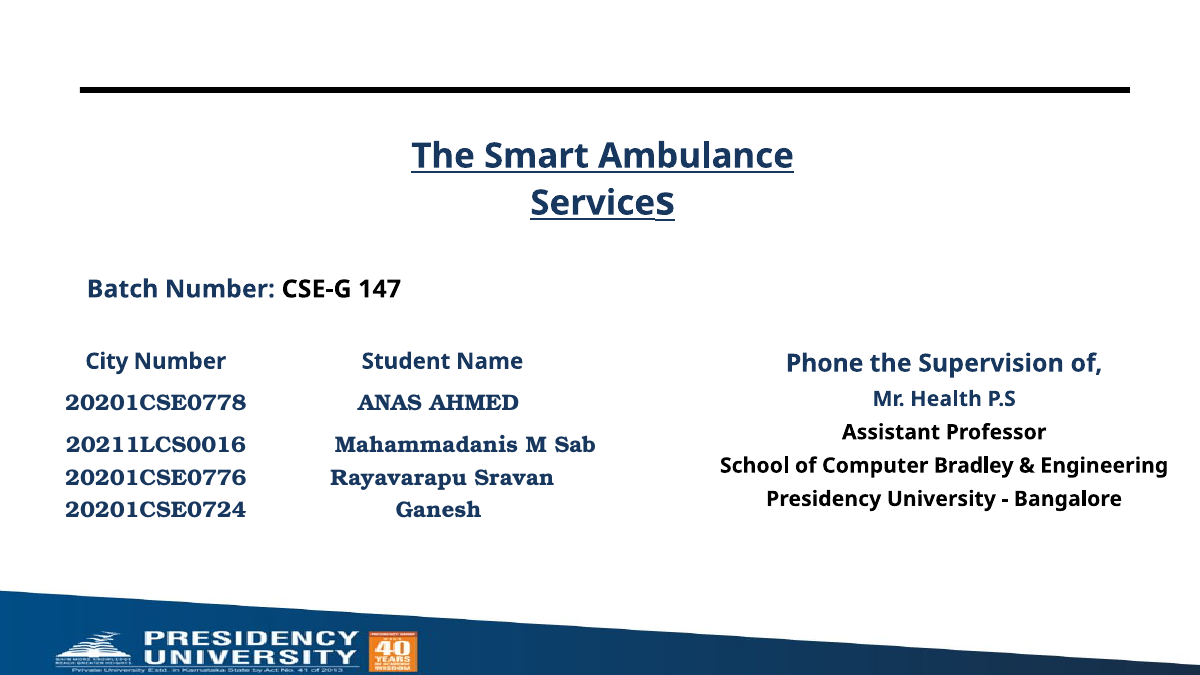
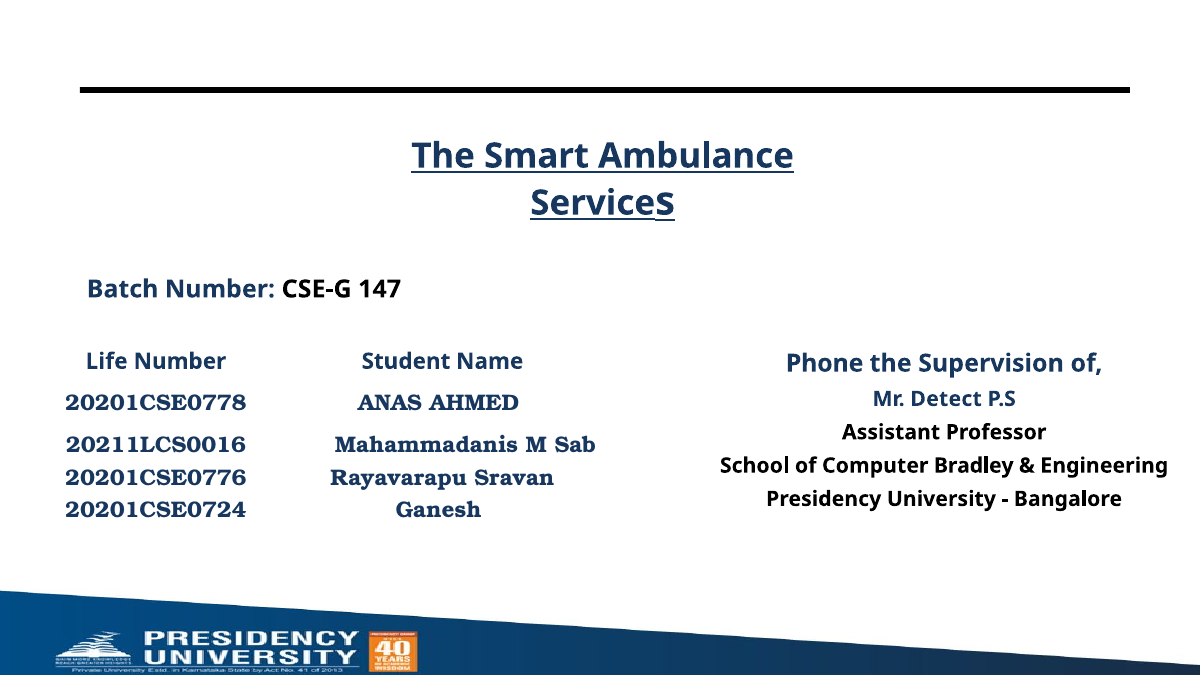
City: City -> Life (107, 361)
Health: Health -> Detect (946, 399)
